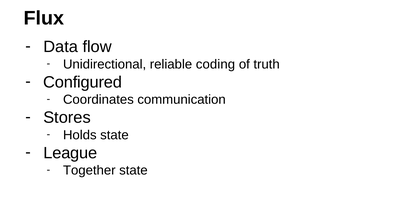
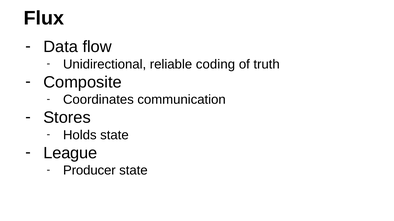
Configured: Configured -> Composite (83, 82)
Together: Together -> Producer (89, 171)
